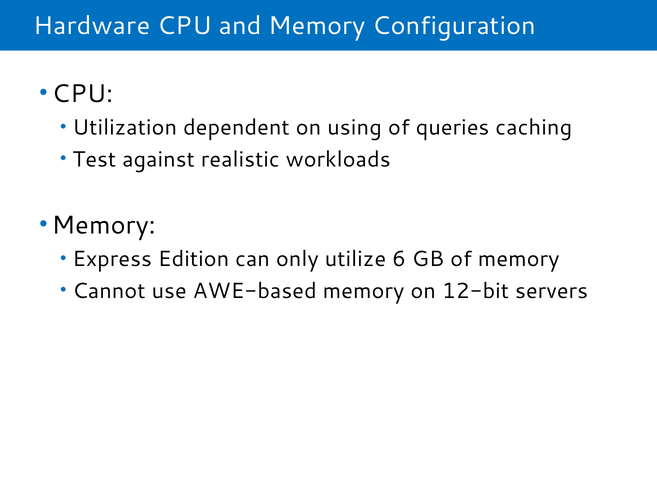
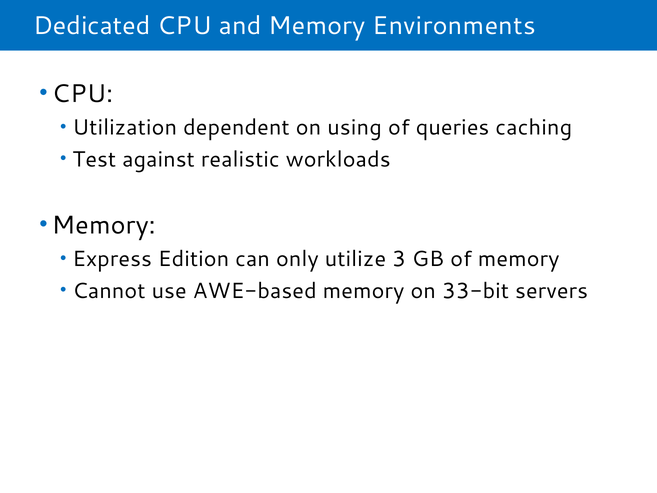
Hardware: Hardware -> Dedicated (92, 26)
Configuration: Configuration -> Environments (454, 26)
6: 6 -> 3 (399, 259)
12-bit: 12-bit -> 33-bit (475, 291)
